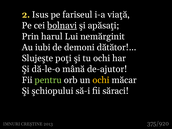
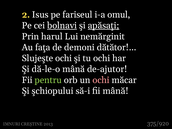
viaţă: viaţă -> omul (119, 15)
apăsaţi underline: none -> present (104, 26)
iubi: iubi -> faţa (43, 47)
Slujeşte poţi: poţi -> ochi (64, 58)
ochi colour: yellow -> pink (101, 80)
fii săraci: săraci -> mână (116, 91)
